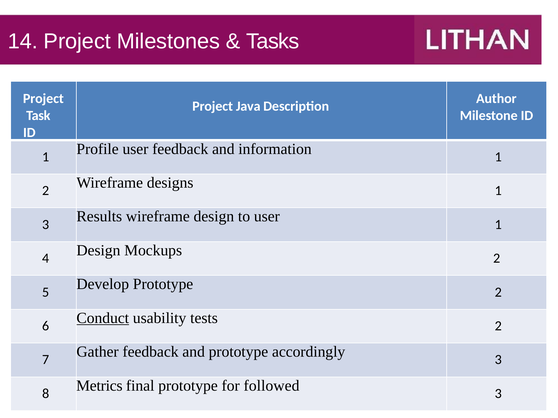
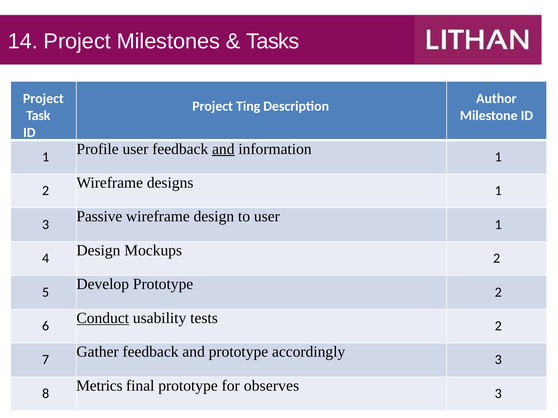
Java: Java -> Ting (248, 107)
and underline: none -> present (223, 149)
Results: Results -> Passive (99, 217)
followed: followed -> observes (272, 386)
